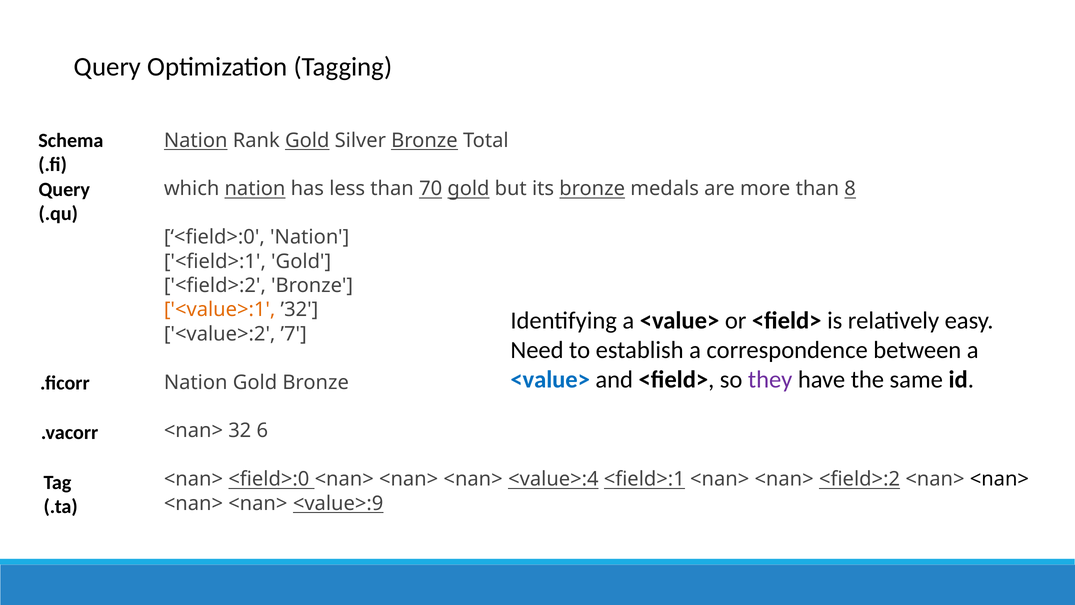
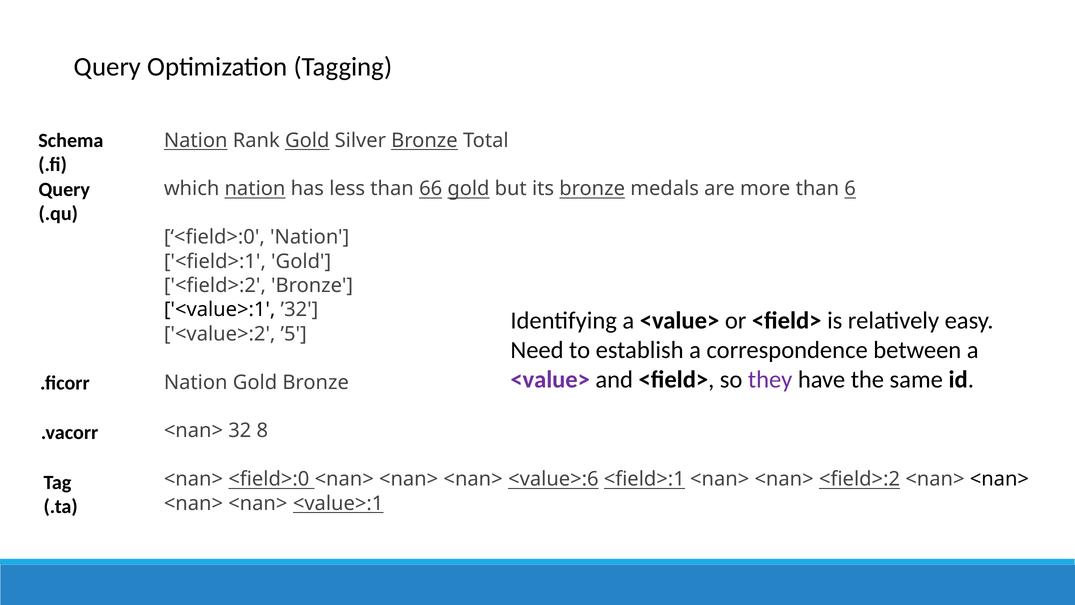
70: 70 -> 66 (431, 189)
8: 8 -> 6 (850, 189)
<value>:1 colour: orange -> black (220, 310)
’7: ’7 -> ’5 (294, 334)
<value> colour: blue -> purple (550, 380)
6: 6 -> 8 (262, 431)
<value>:4: <value>:4 -> <value>:6 (553, 479)
<nan> <value>:9: <value>:9 -> <value>:1 (338, 503)
